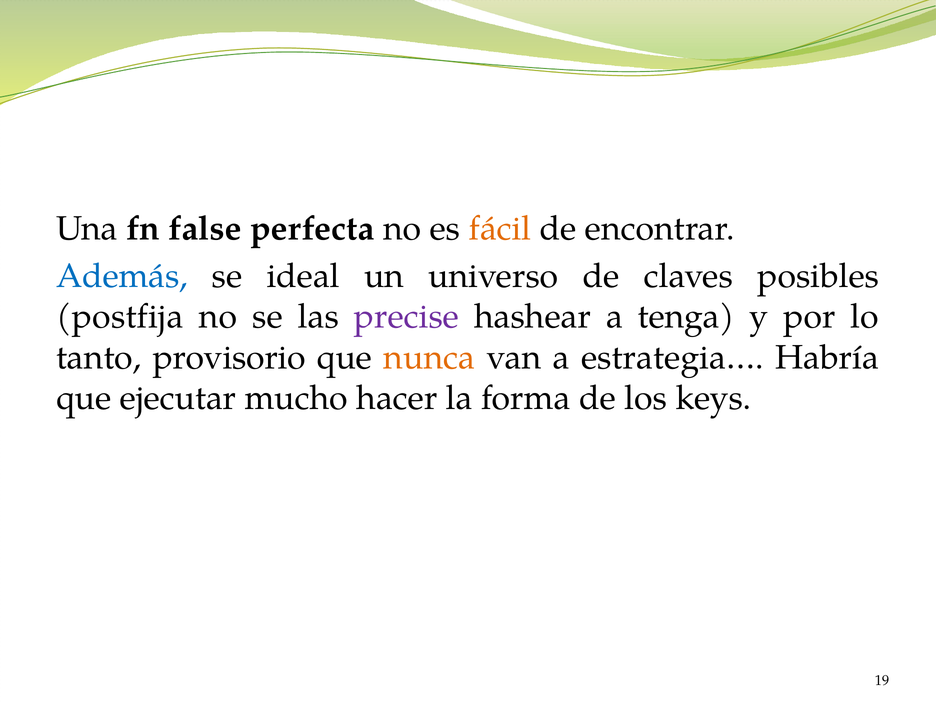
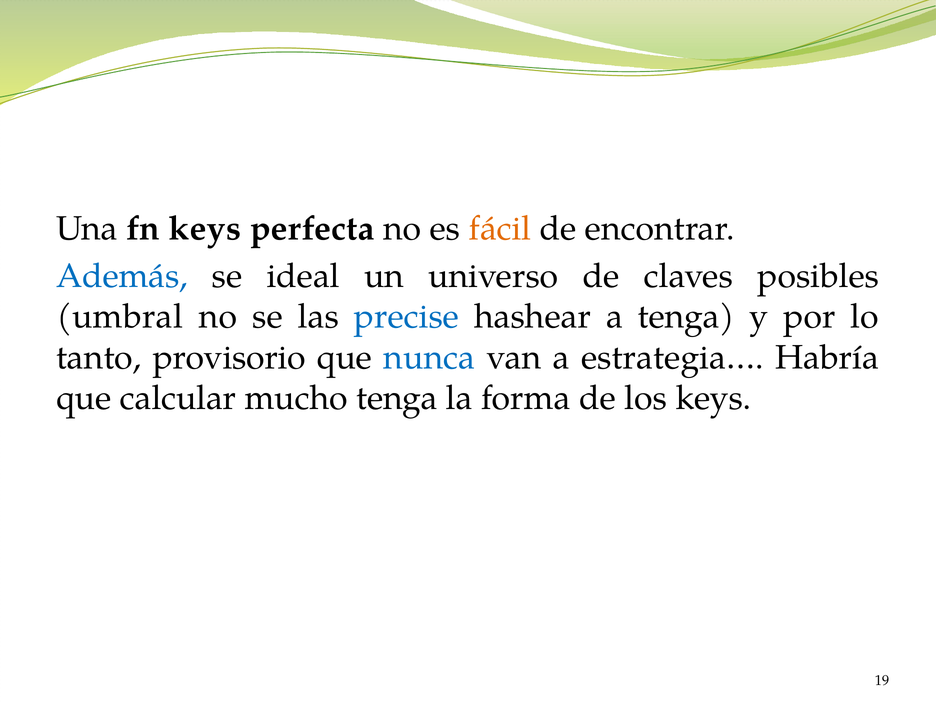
fn false: false -> keys (205, 229)
postfija: postfija -> umbral (120, 317)
precise colour: purple -> blue (406, 317)
nunca colour: orange -> blue (429, 357)
ejecutar: ejecutar -> calcular (178, 398)
mucho hacer: hacer -> tenga (397, 398)
